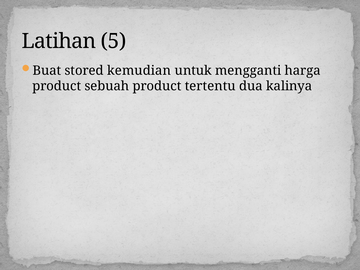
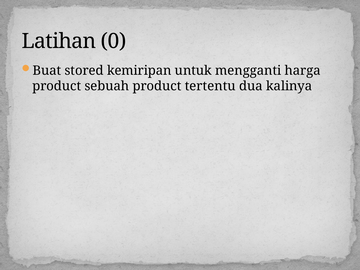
5: 5 -> 0 (113, 41)
kemudian: kemudian -> kemiripan (139, 71)
